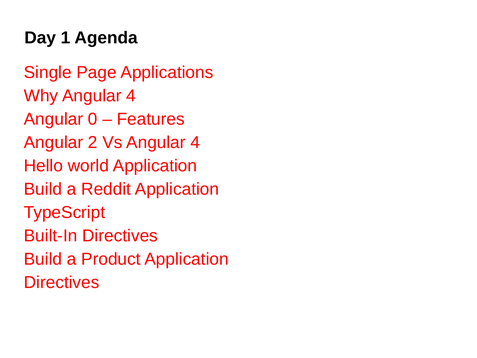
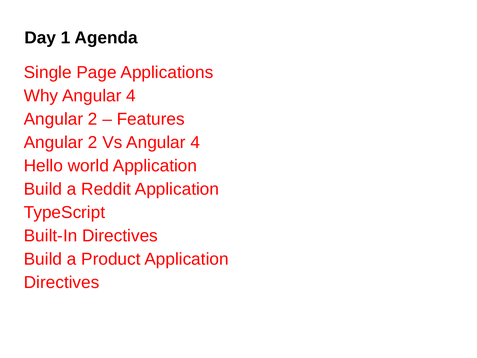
0: 0 -> 2 (93, 119)
